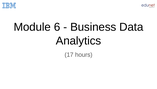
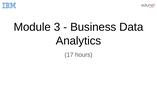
6: 6 -> 3 (57, 27)
